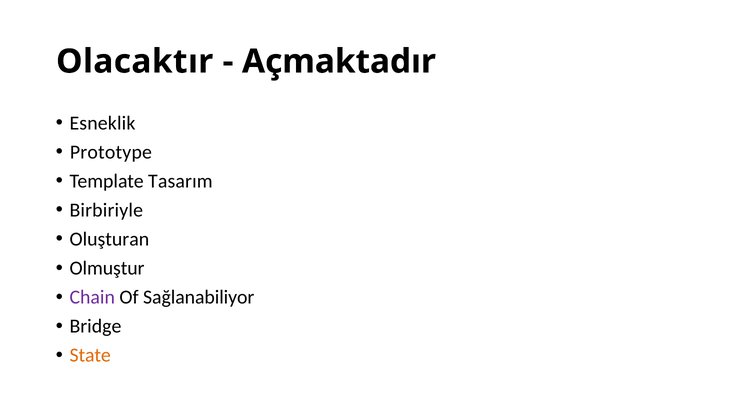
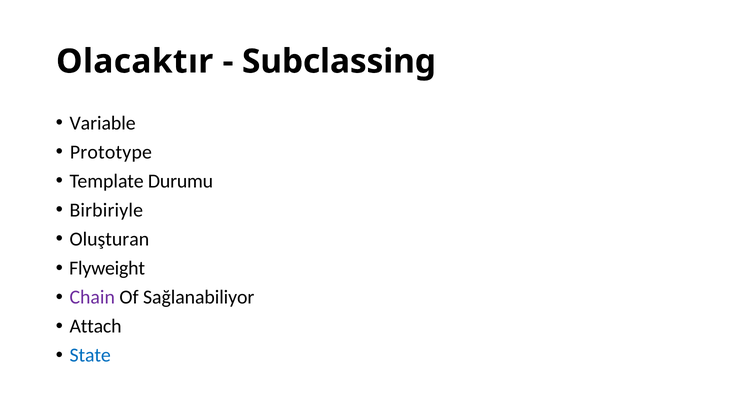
Açmaktadır: Açmaktadır -> Subclassing (339, 61)
Esneklik: Esneklik -> Variable (103, 123)
Tasarım: Tasarım -> Durumu (181, 181)
Olmuştur: Olmuştur -> Flyweight (107, 268)
Bridge: Bridge -> Attach (96, 326)
State colour: orange -> blue (90, 355)
